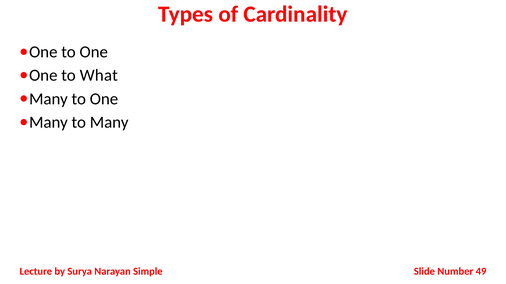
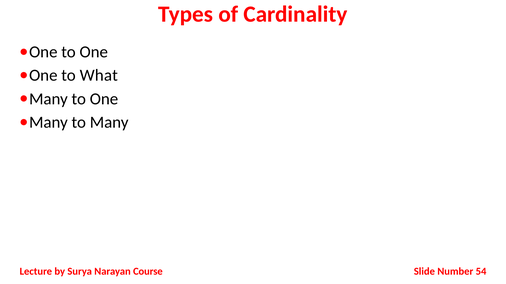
Simple: Simple -> Course (148, 272)
49: 49 -> 54 (481, 272)
